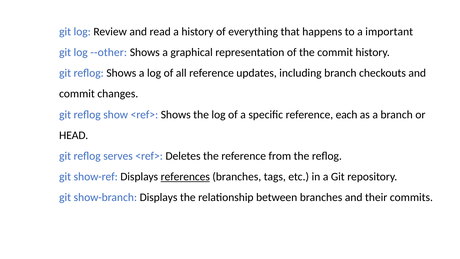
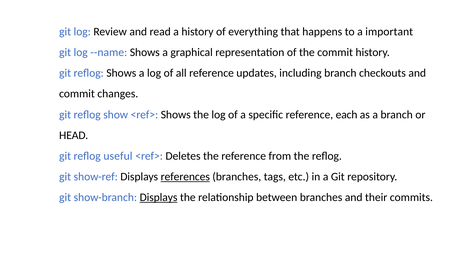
--other: --other -> --name (109, 52)
serves: serves -> useful (118, 156)
Displays underline: none -> present (159, 197)
